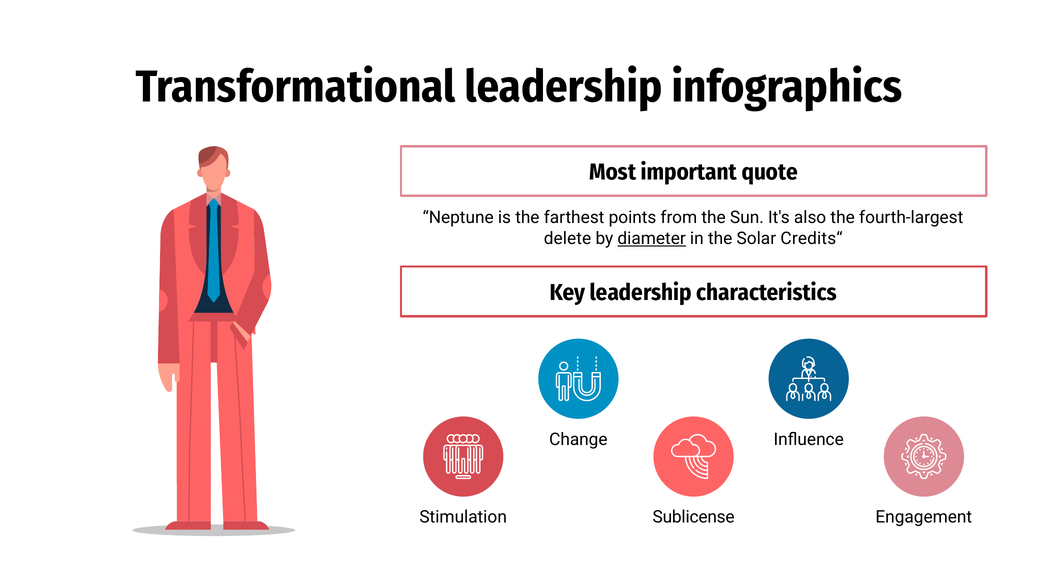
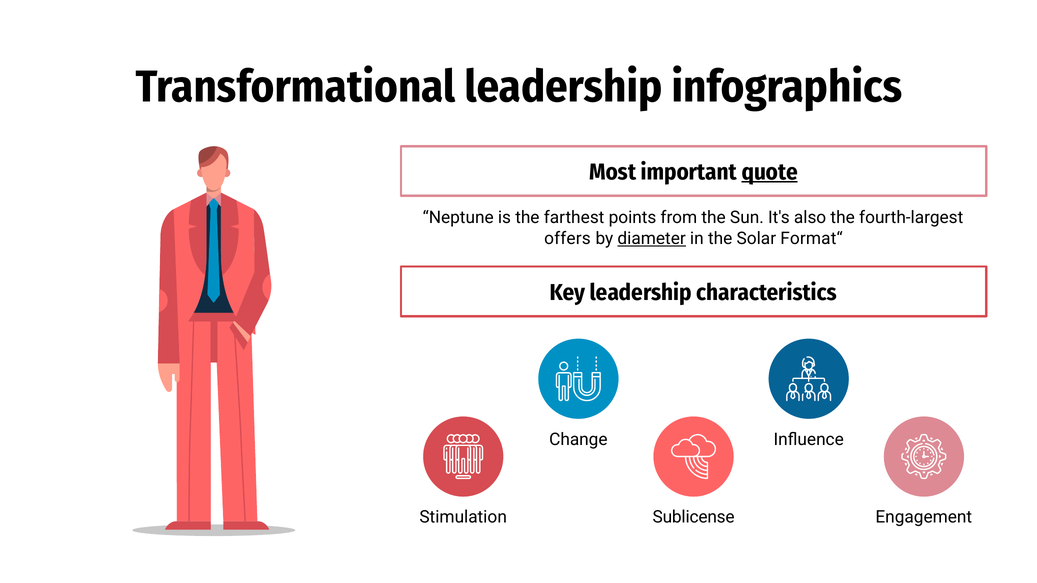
quote underline: none -> present (770, 172)
delete: delete -> offers (567, 239)
Credits“: Credits“ -> Format“ (811, 239)
